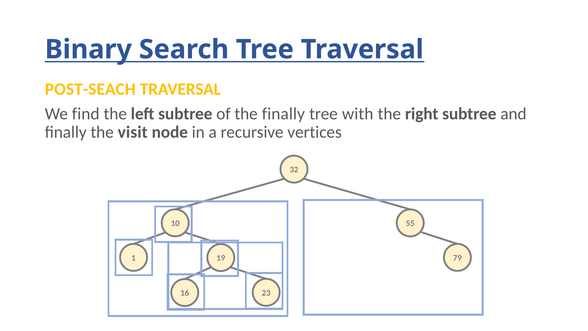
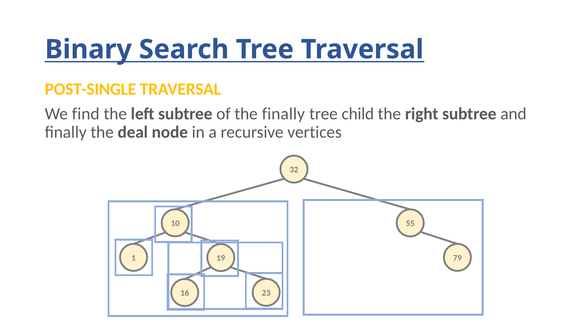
POST-SEACH: POST-SEACH -> POST-SINGLE (90, 89)
with: with -> child (358, 114)
visit: visit -> deal (133, 132)
